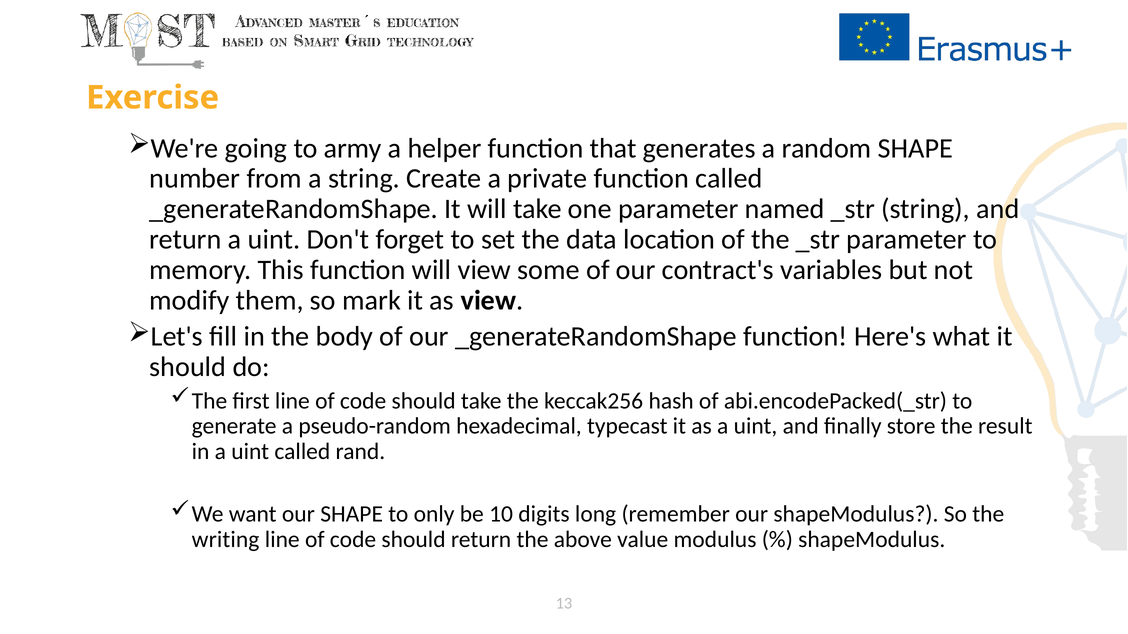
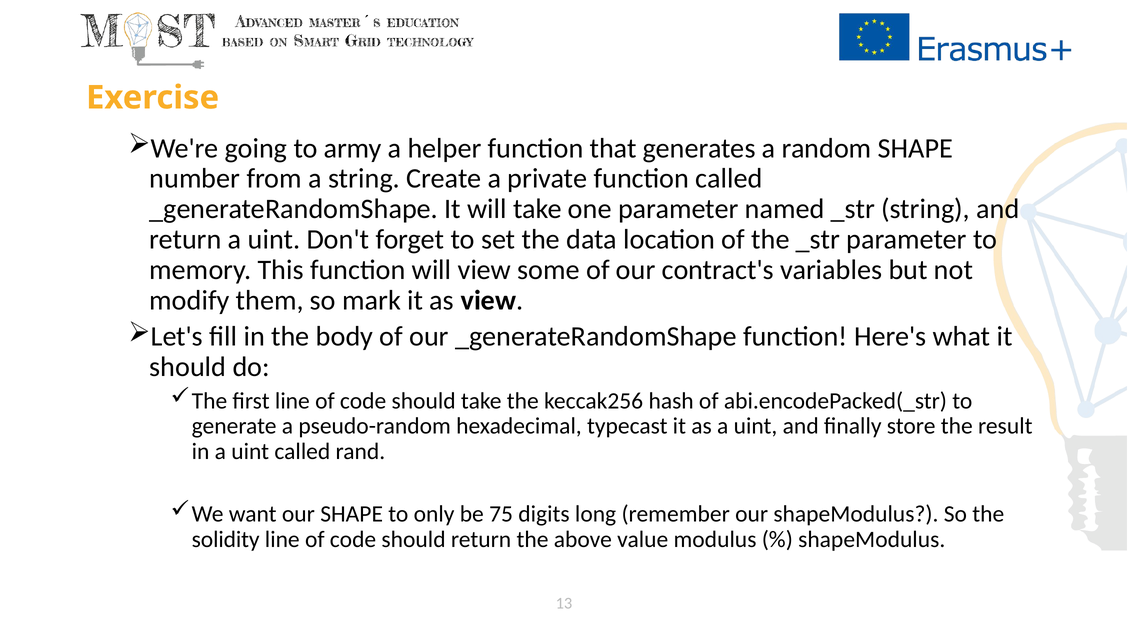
10: 10 -> 75 (501, 514)
writing: writing -> solidity (226, 540)
